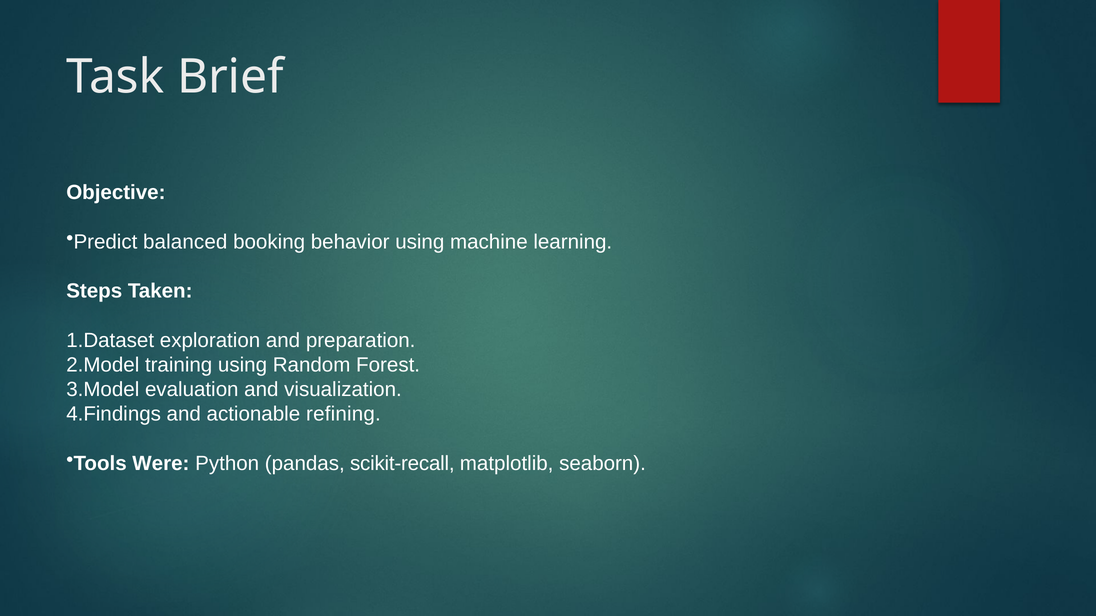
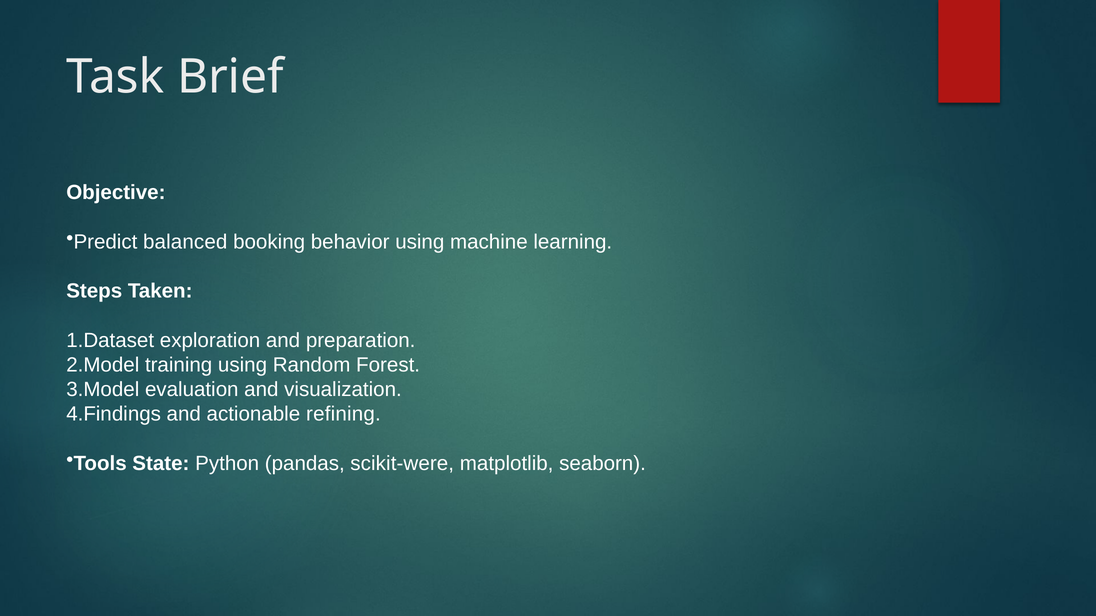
Were: Were -> State (161, 464)
scikit-recall: scikit-recall -> scikit-were (402, 464)
